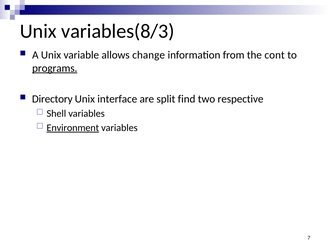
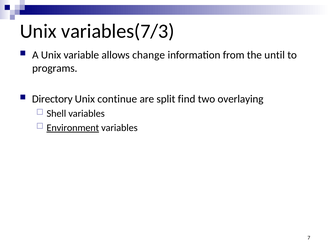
variables(8/3: variables(8/3 -> variables(7/3 (118, 31)
cont: cont -> until (275, 55)
programs underline: present -> none (55, 68)
interface: interface -> continue (117, 99)
respective: respective -> overlaying (241, 99)
